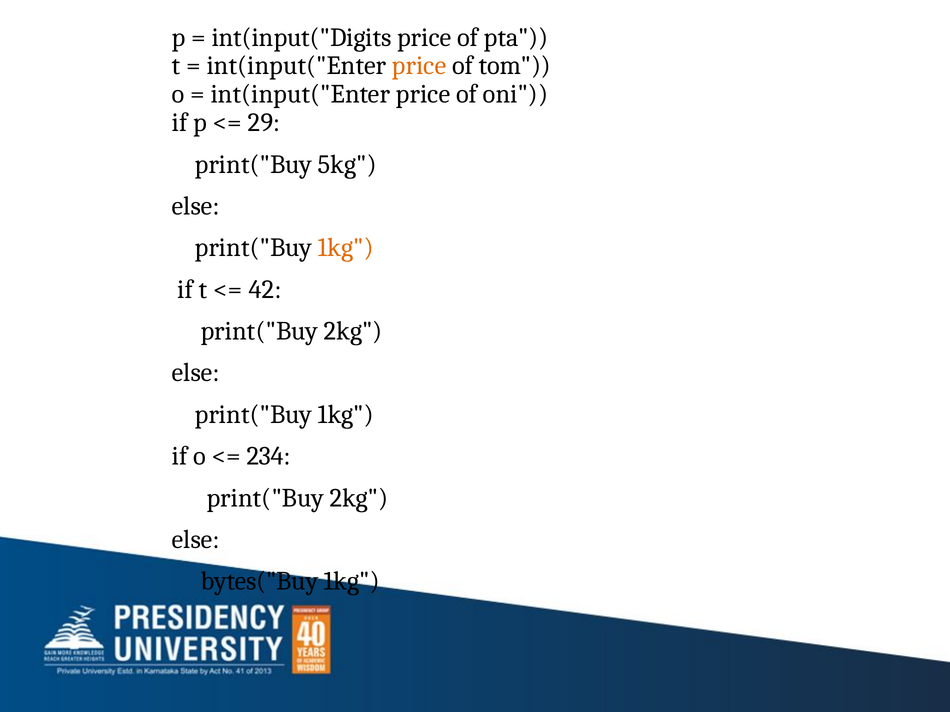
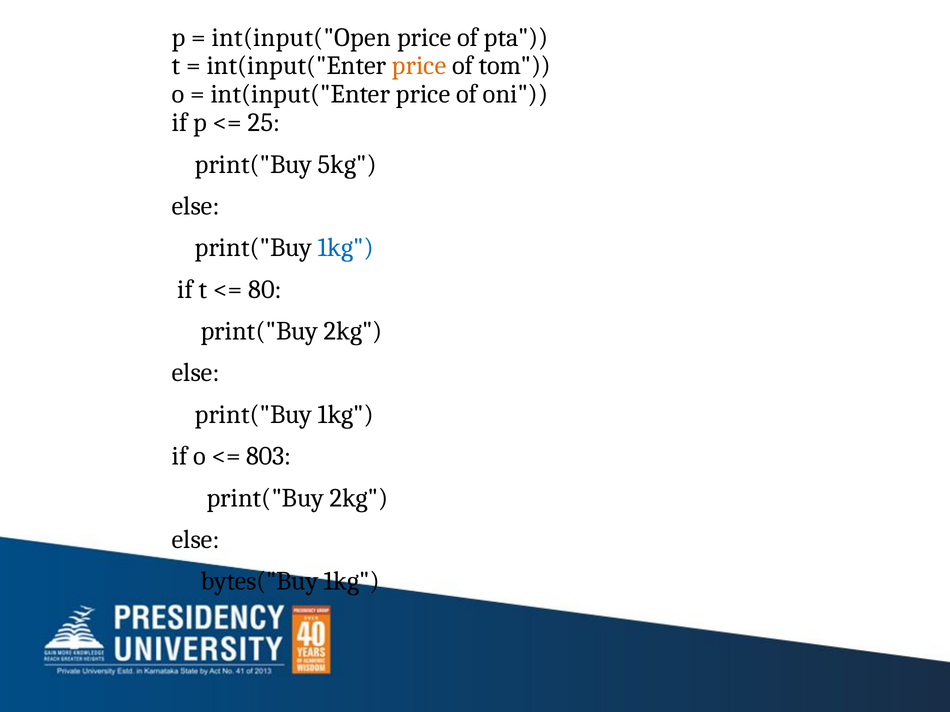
int(input("Digits: int(input("Digits -> int(input("Open (301, 37)
29: 29 -> 25 (264, 123)
1kg colour: orange -> blue (346, 248)
42: 42 -> 80 (265, 290)
234: 234 -> 803 (269, 456)
